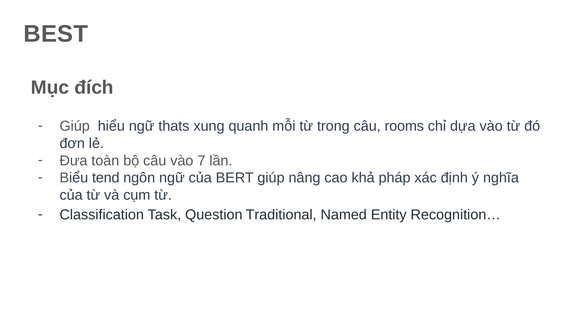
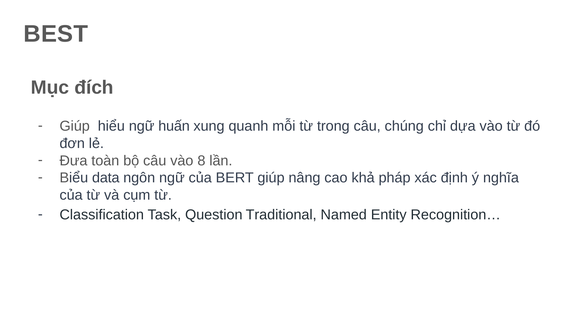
thats: thats -> huấn (174, 126)
rooms: rooms -> chúng (404, 126)
7: 7 -> 8 (201, 161)
tend: tend -> data (106, 178)
